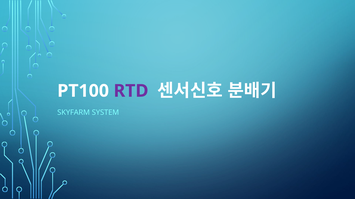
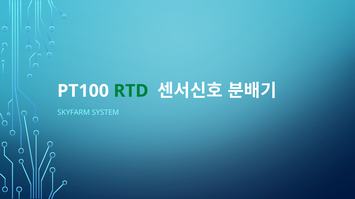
RTD colour: purple -> green (131, 91)
